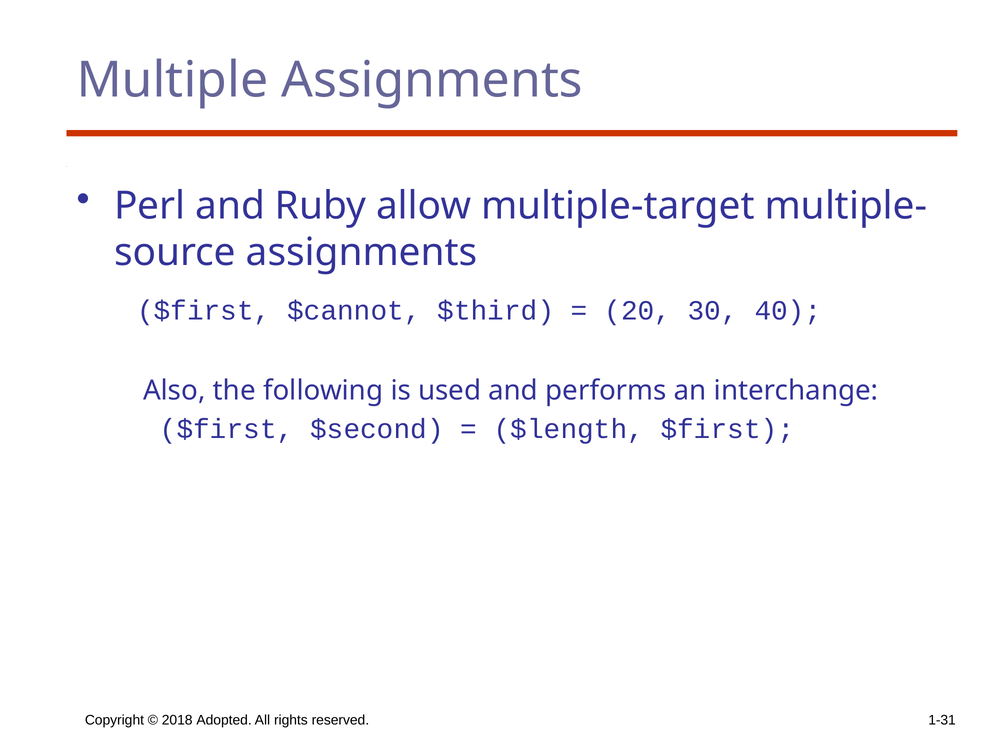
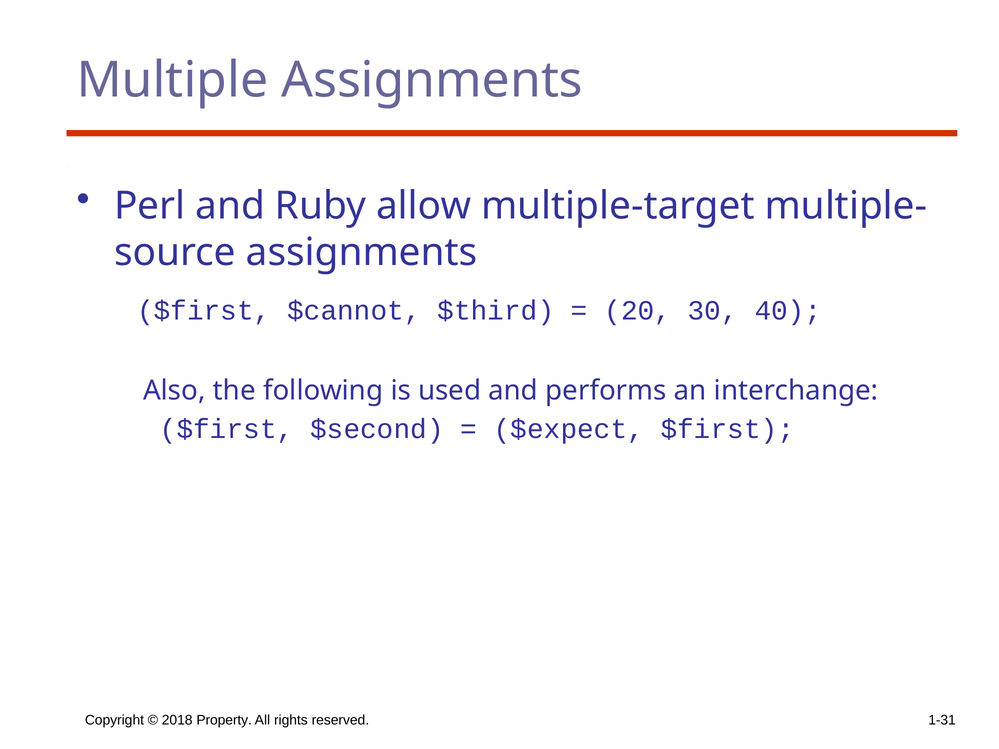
$length: $length -> $expect (569, 429)
Adopted: Adopted -> Property (224, 720)
